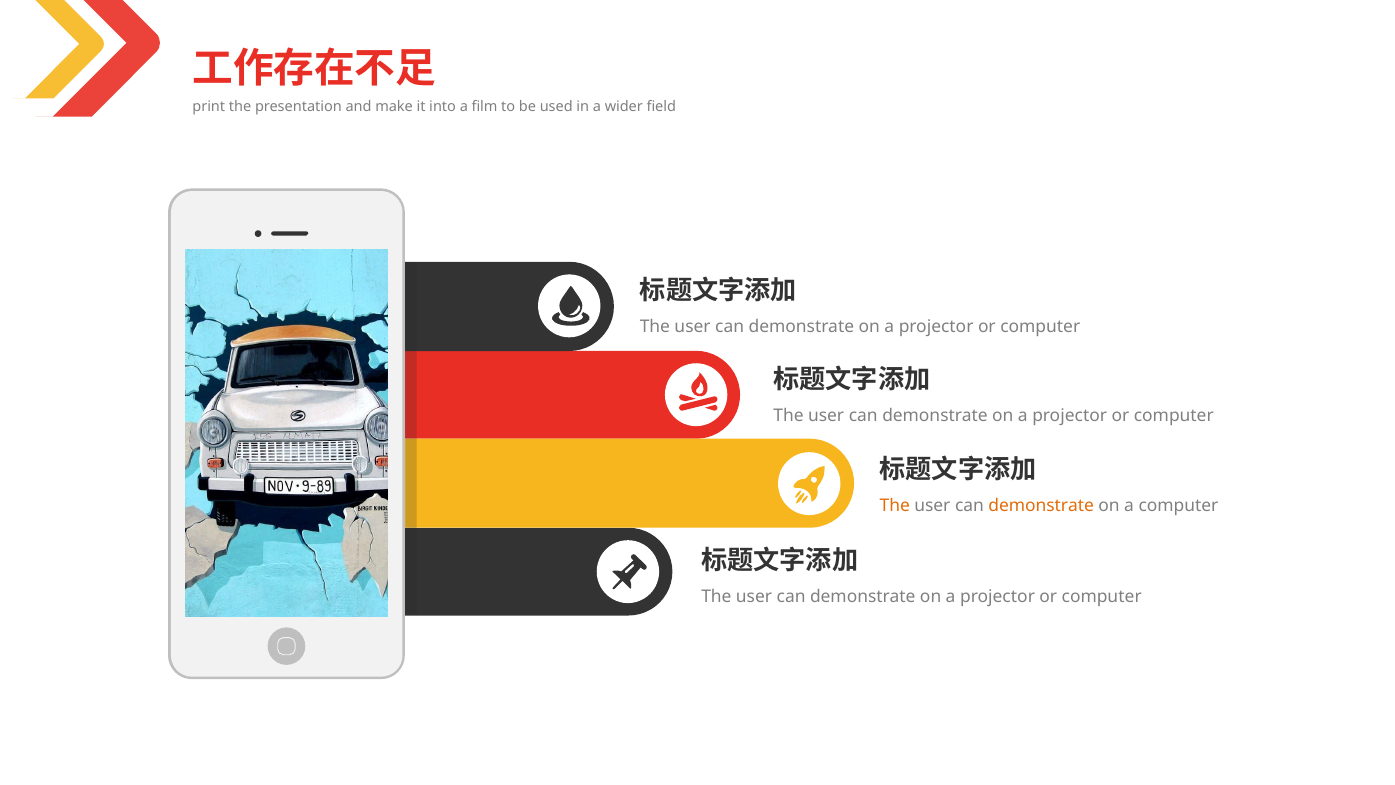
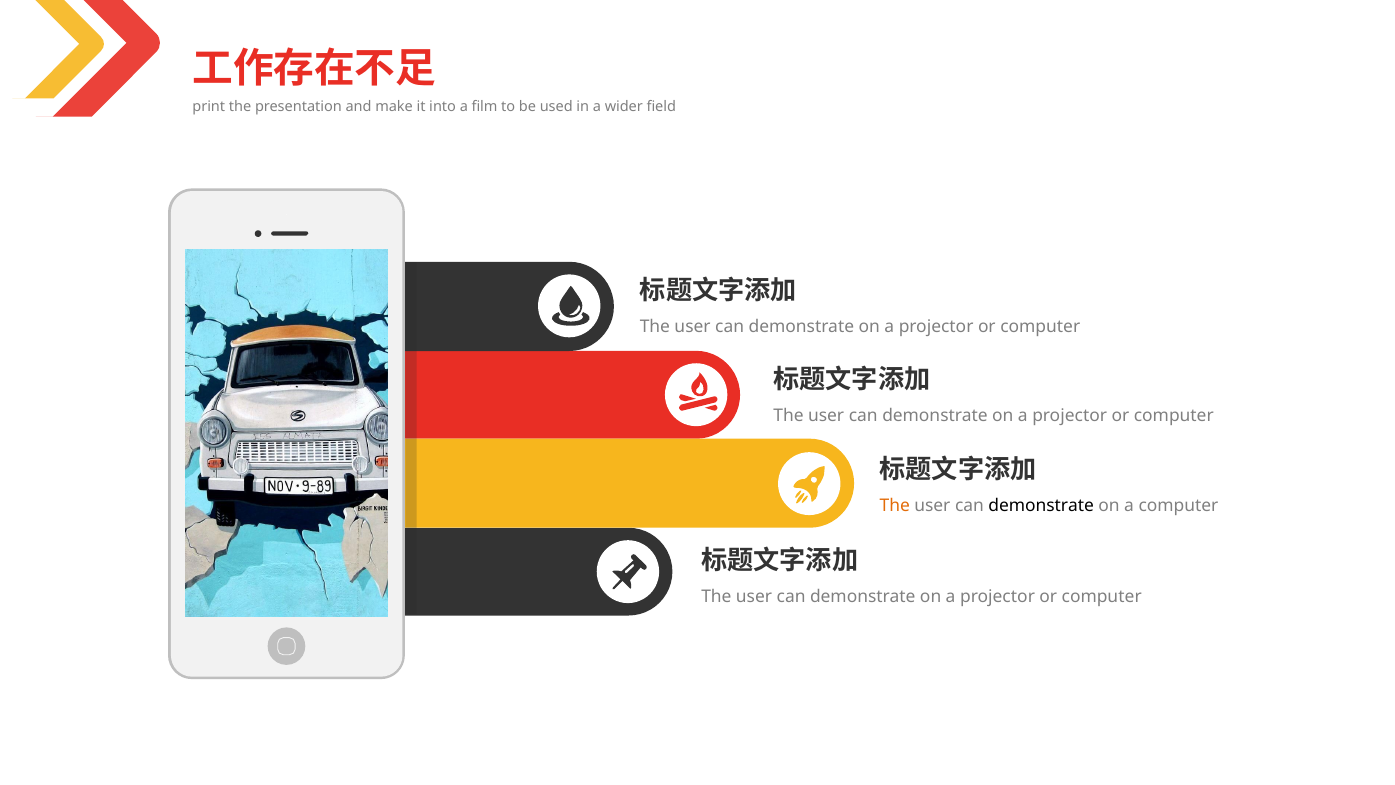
demonstrate colour: orange -> black (1041, 505)
